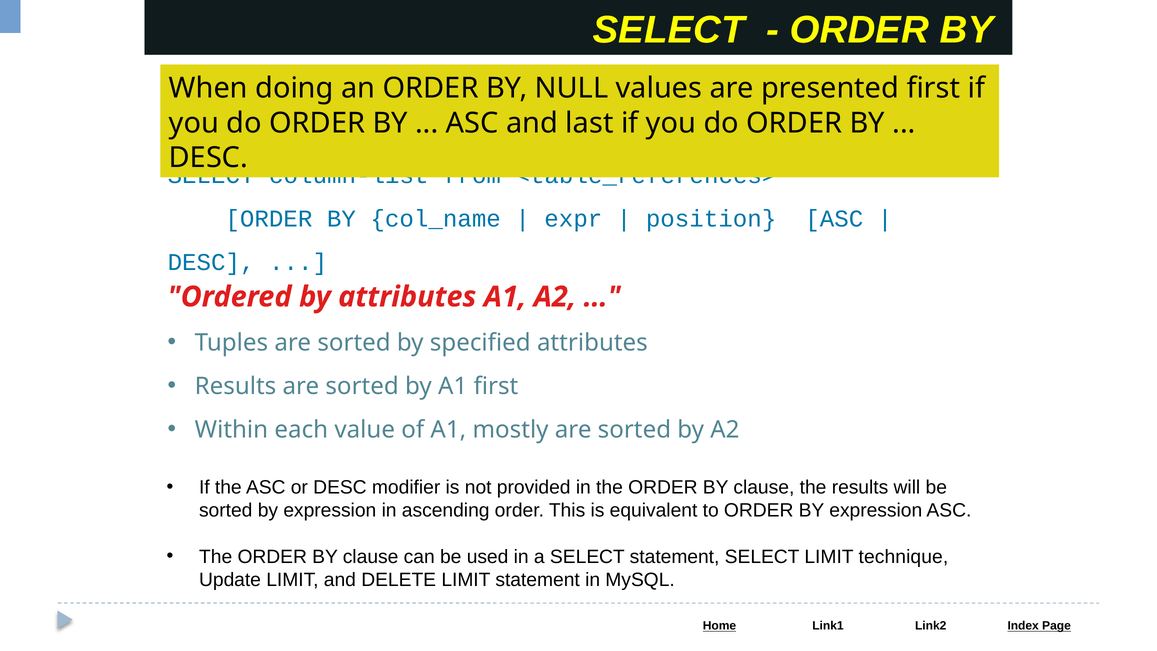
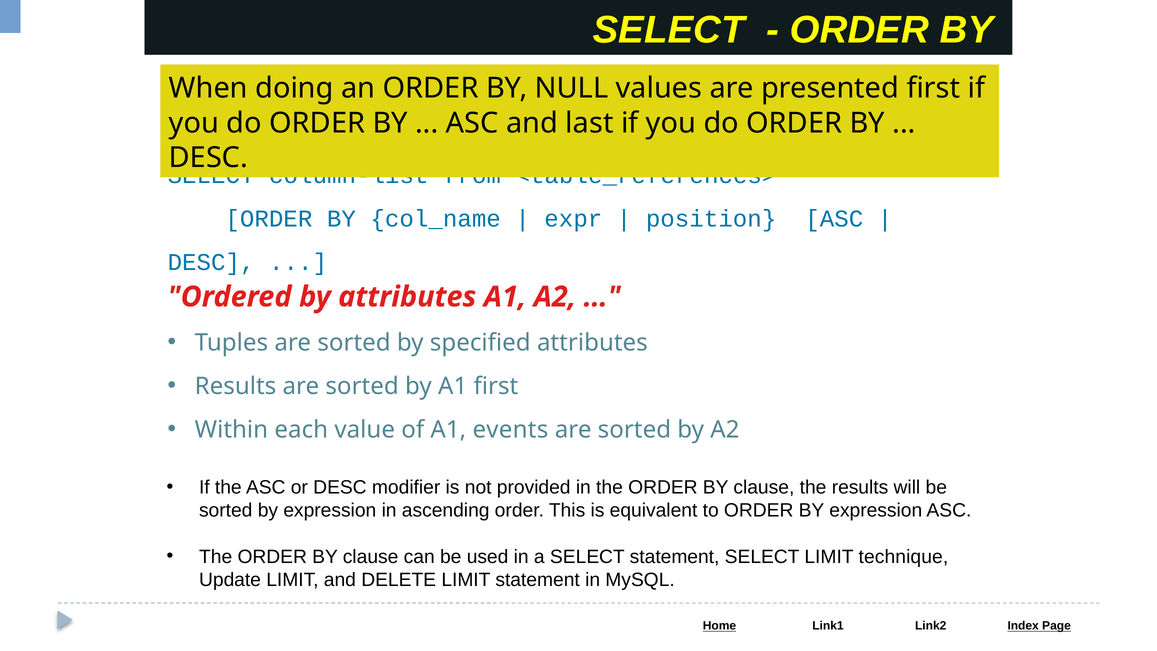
mostly: mostly -> events (510, 429)
